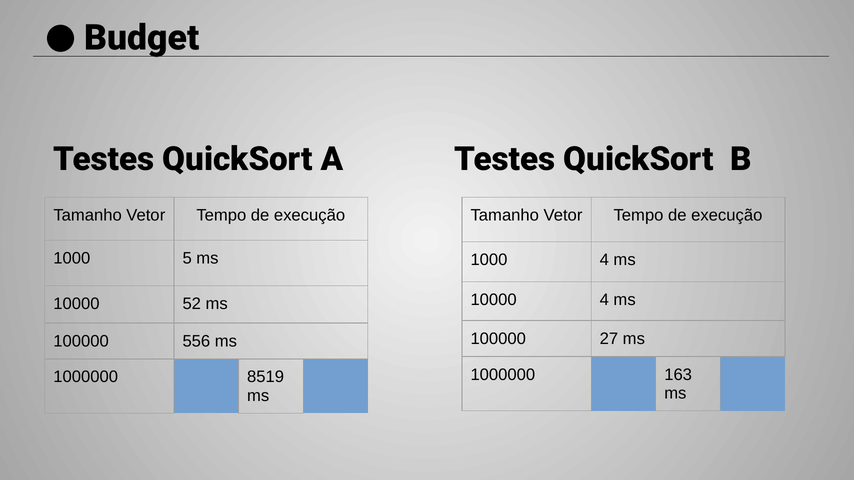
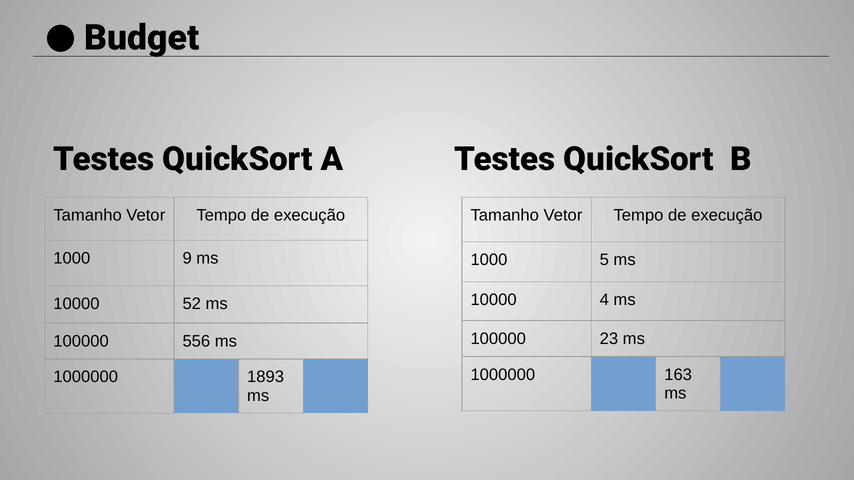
5: 5 -> 9 (187, 259)
1000 4: 4 -> 5 (604, 260)
27: 27 -> 23 (609, 339)
8519: 8519 -> 1893 (266, 377)
